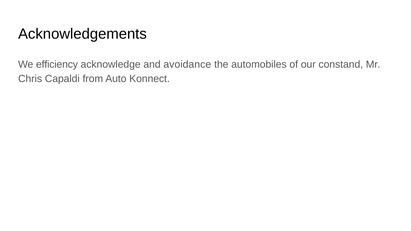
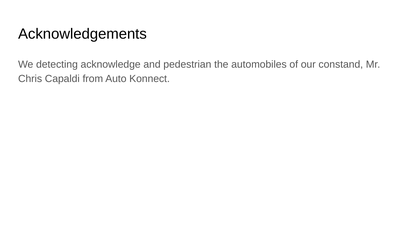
efficiency: efficiency -> detecting (57, 65)
avoidance: avoidance -> pedestrian (187, 65)
